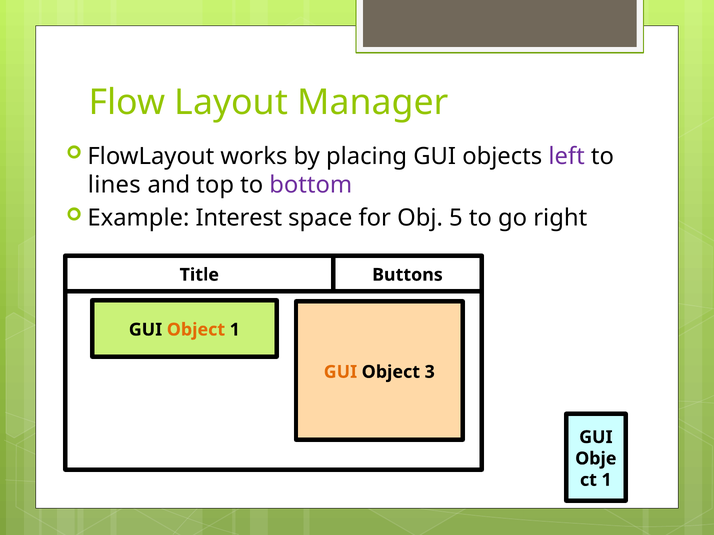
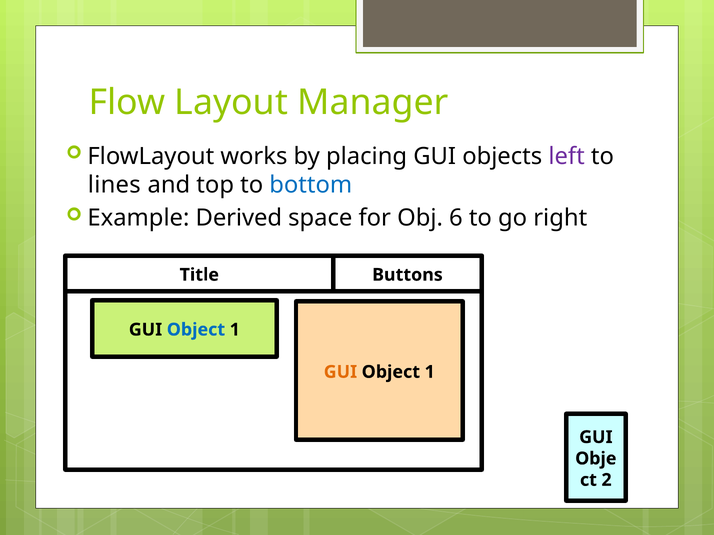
bottom colour: purple -> blue (311, 185)
Interest: Interest -> Derived (239, 218)
5: 5 -> 6 (456, 218)
Object colour: orange -> blue (196, 330)
3: 3 -> 1 (430, 372)
1: 1 -> 2 (607, 480)
